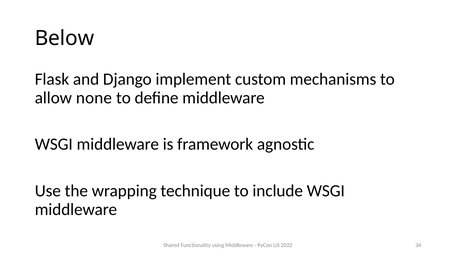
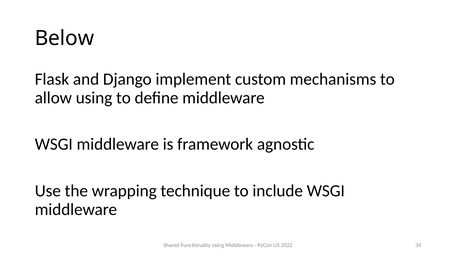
allow none: none -> using (94, 98)
